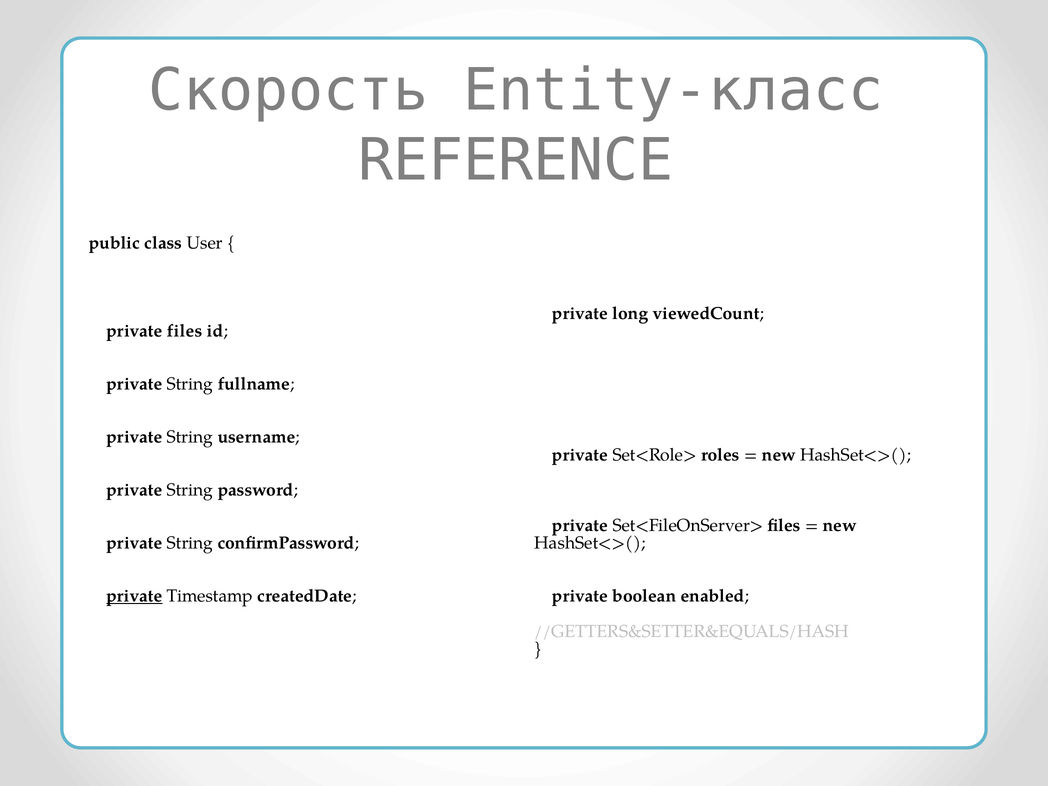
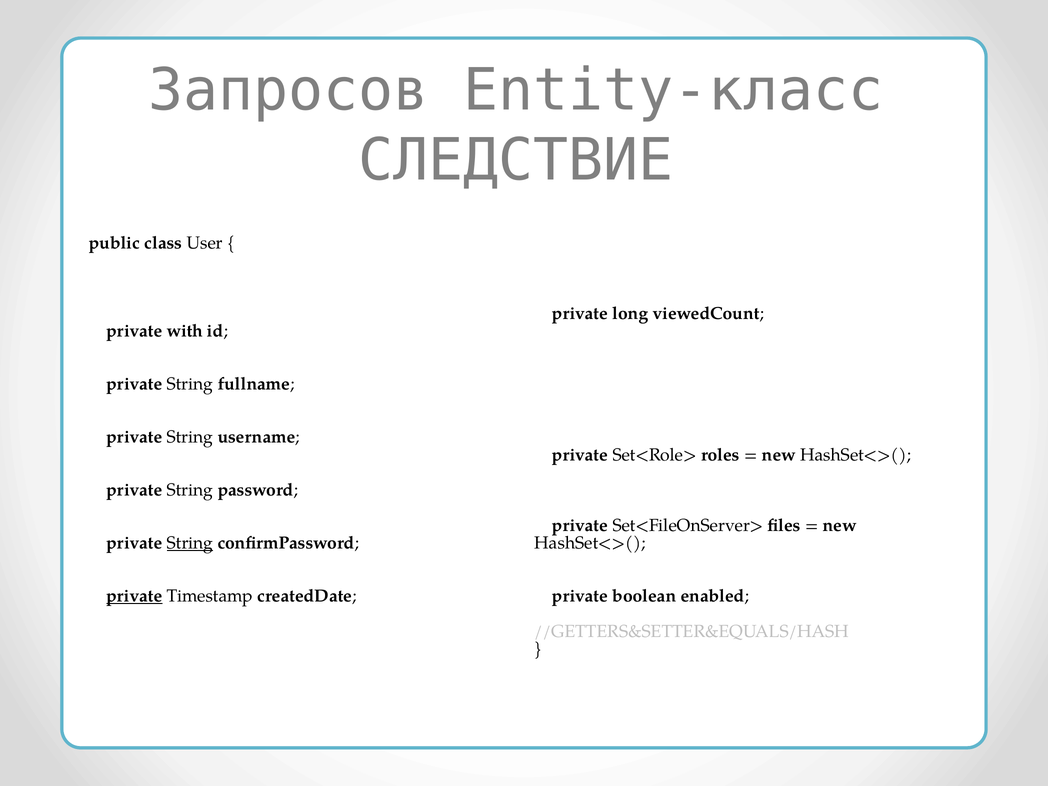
Скорость: Скорость -> Запросов (288, 90)
REFERENCE: REFERENCE -> СЛЕДСТВИЕ (516, 160)
private files: files -> with (185, 331)
String underline: none -> present (190, 543)
